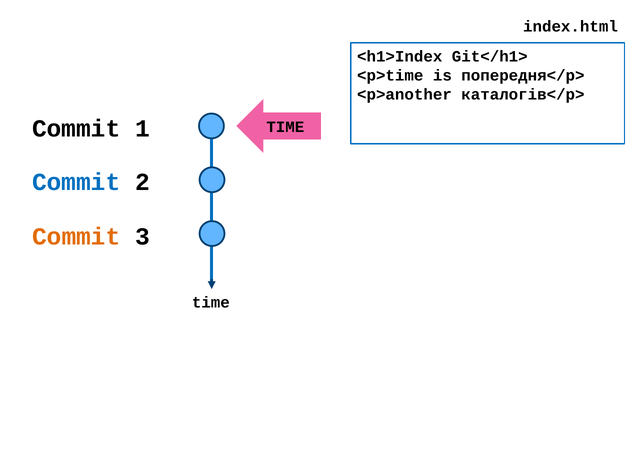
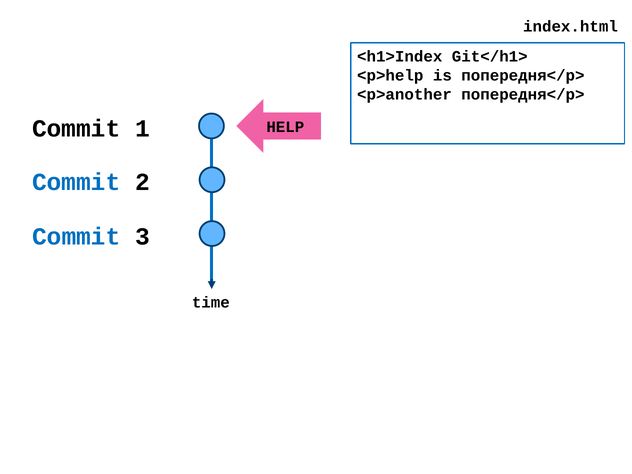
<p>time: <p>time -> <p>help (390, 76)
<p>another каталогів</p>: каталогів</p> -> попередня</p> (523, 94)
TIME: TIME -> HELP (285, 127)
Commit colour: orange -> blue (76, 236)
